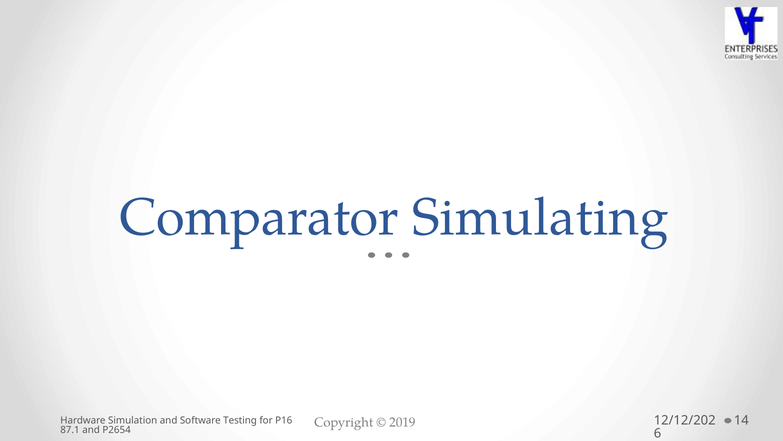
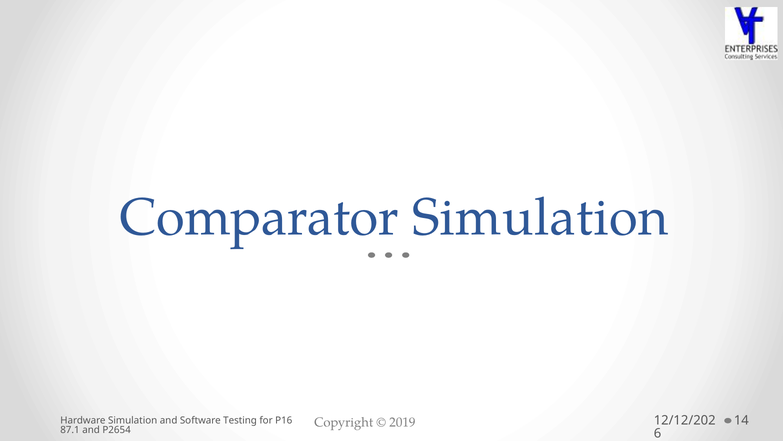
Comparator Simulating: Simulating -> Simulation (540, 217)
